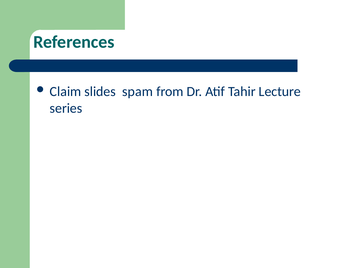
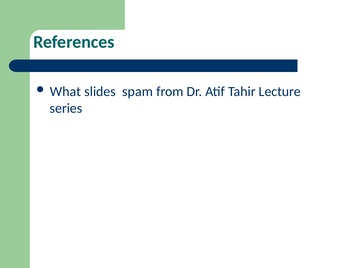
Claim: Claim -> What (65, 91)
